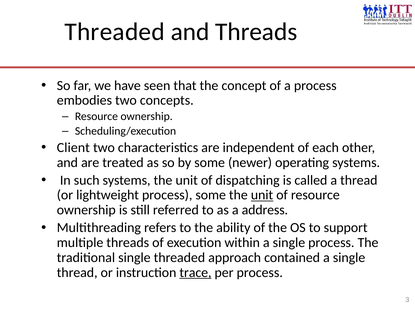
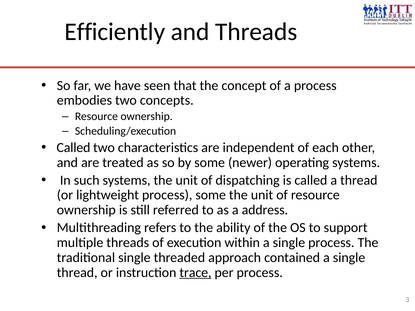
Threaded: Threaded -> Efficiently (115, 32)
Client: Client -> Called (73, 148)
unit underline: present -> none (262, 195)
